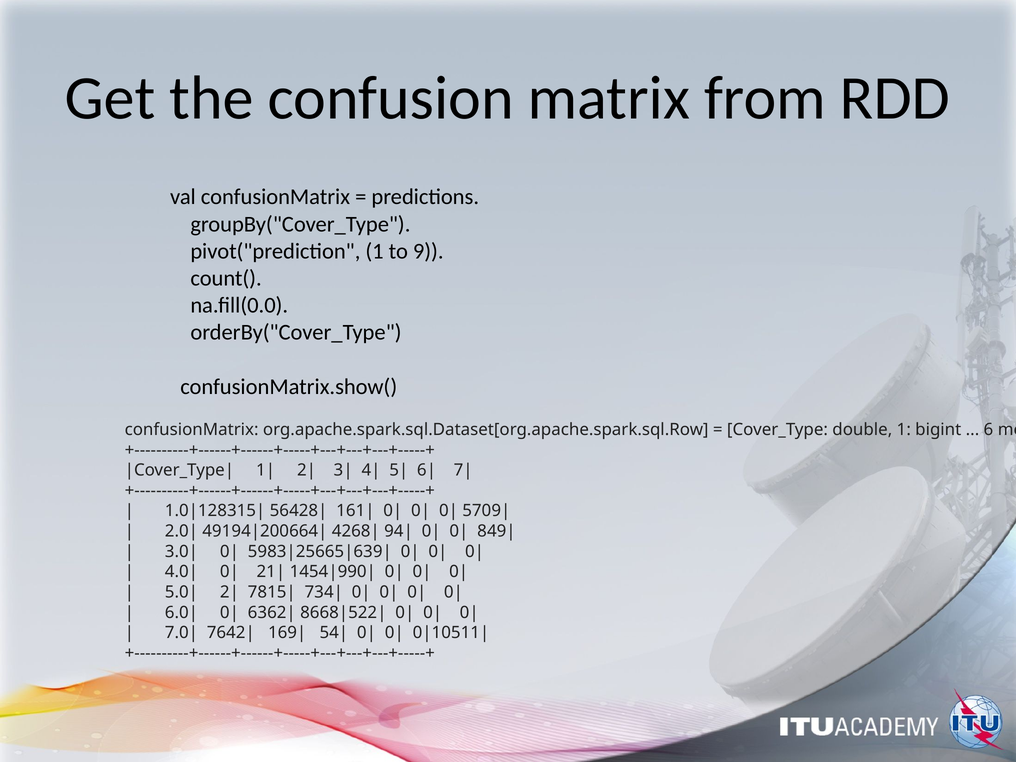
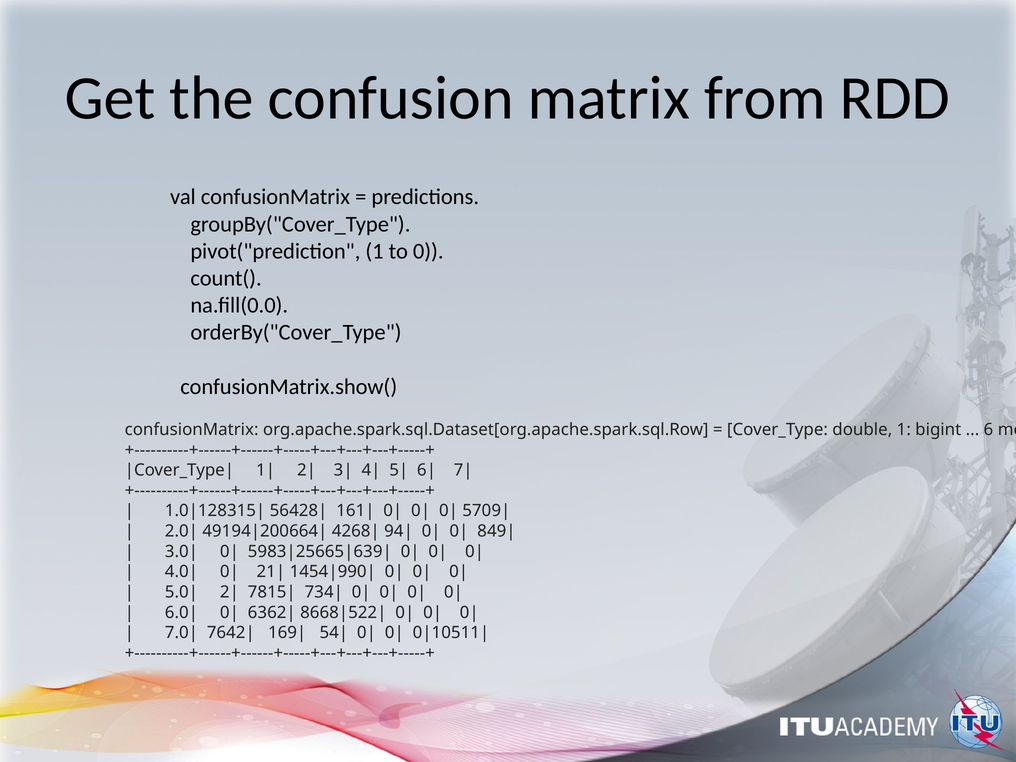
9: 9 -> 0 (428, 251)
